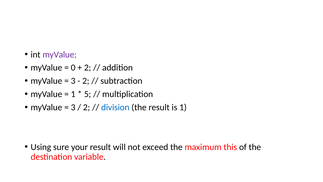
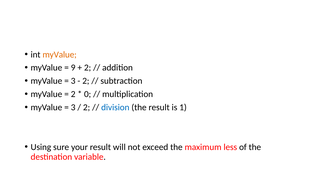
myValue colour: purple -> orange (60, 54)
0: 0 -> 9 (73, 68)
1: 1 -> 2 (73, 94)
5: 5 -> 0 (88, 94)
this: this -> less (230, 147)
